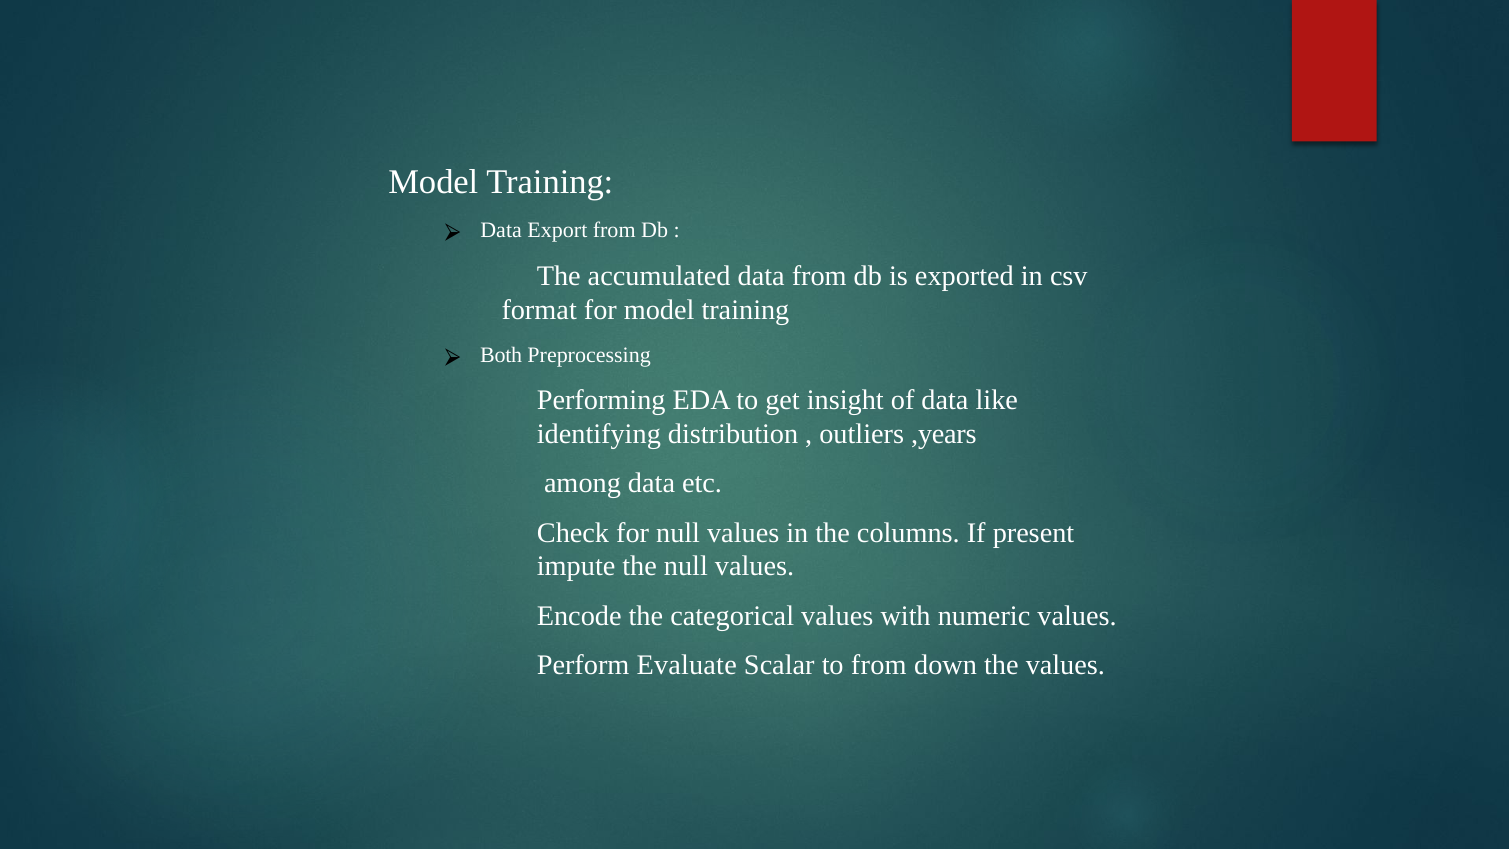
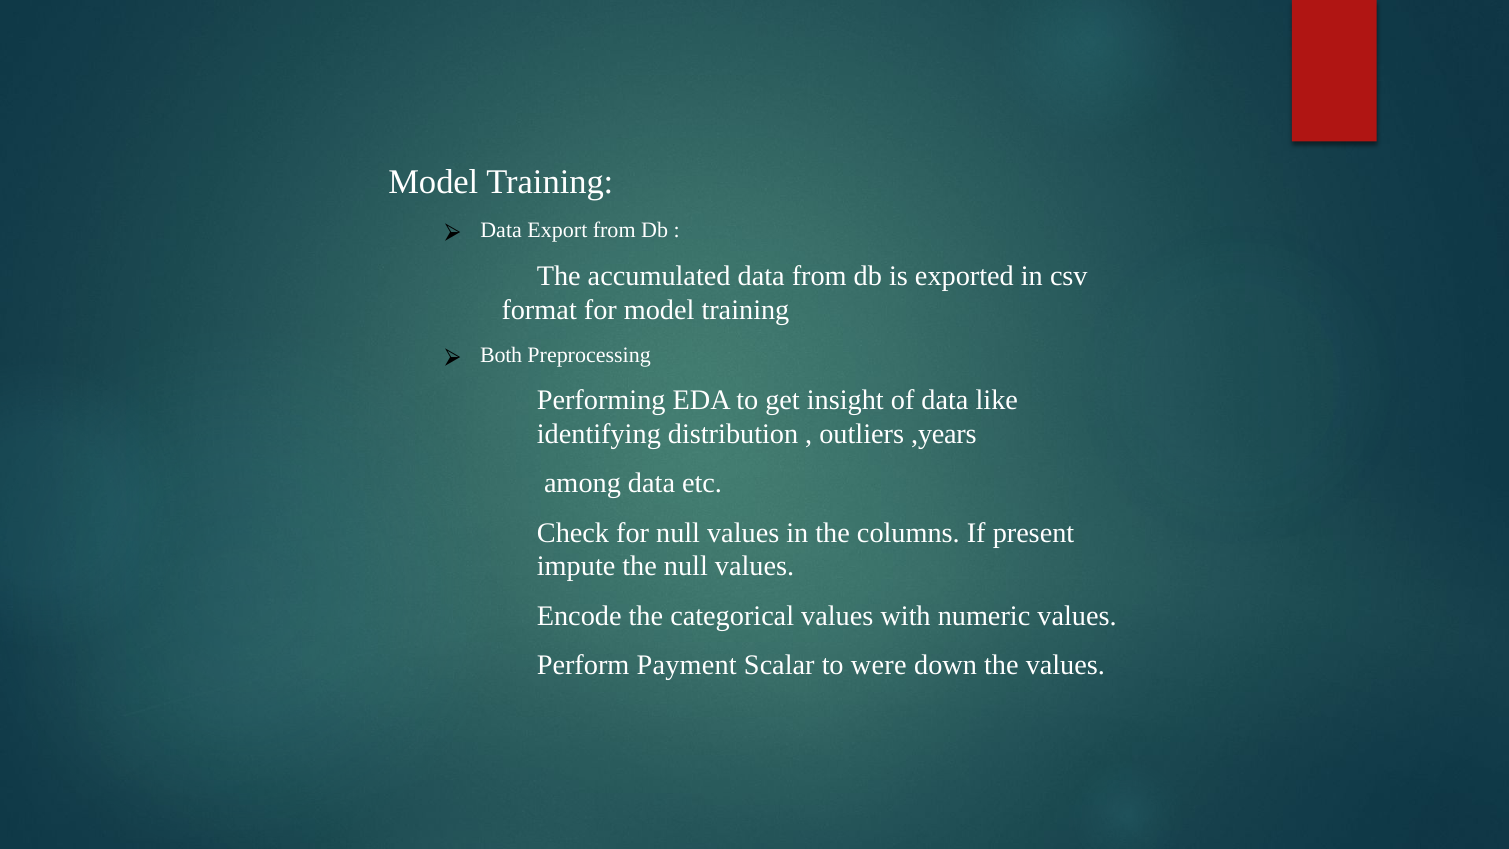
Evaluate: Evaluate -> Payment (687, 665)
to from: from -> were (879, 665)
